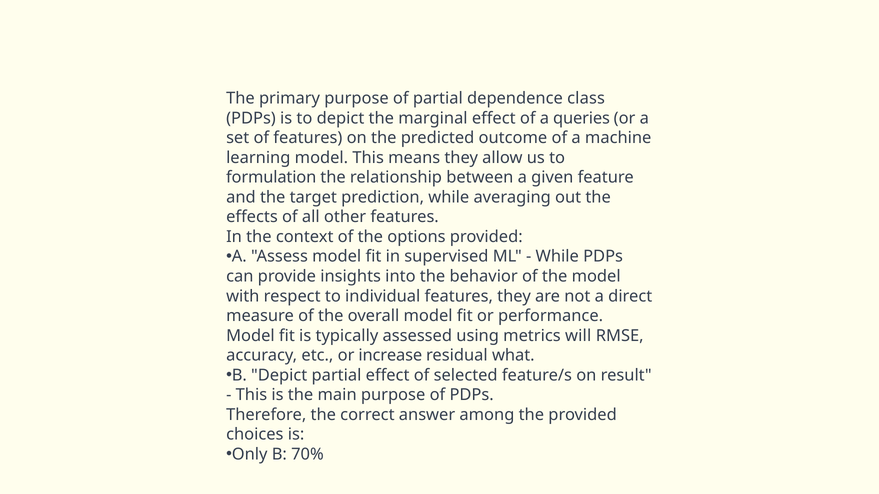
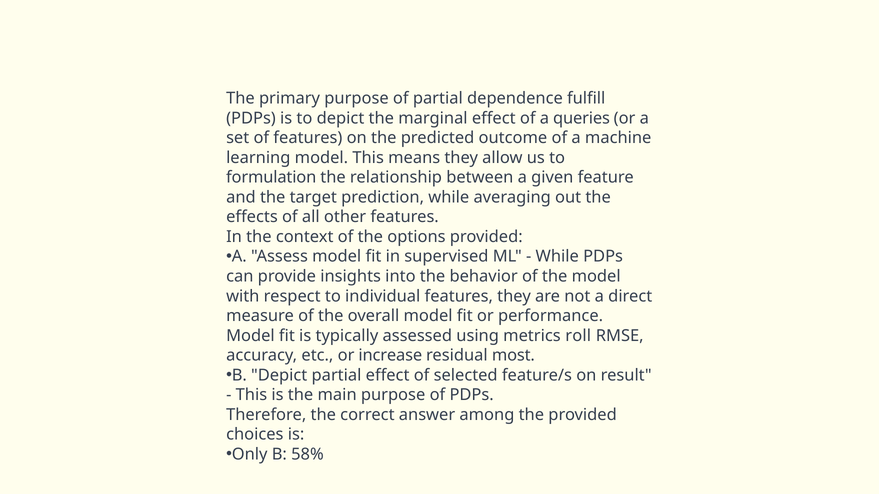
class: class -> fulfill (586, 99)
will: will -> roll (578, 336)
what: what -> most (513, 356)
70%: 70% -> 58% (307, 455)
